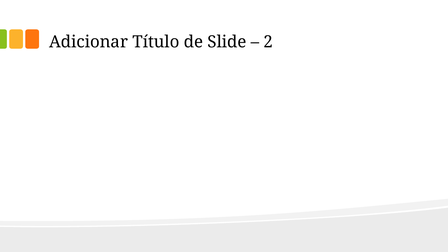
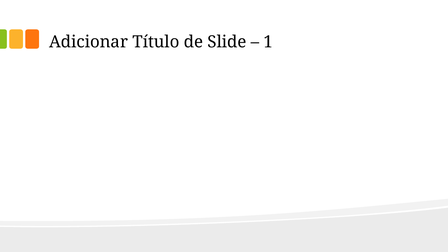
2: 2 -> 1 (268, 42)
